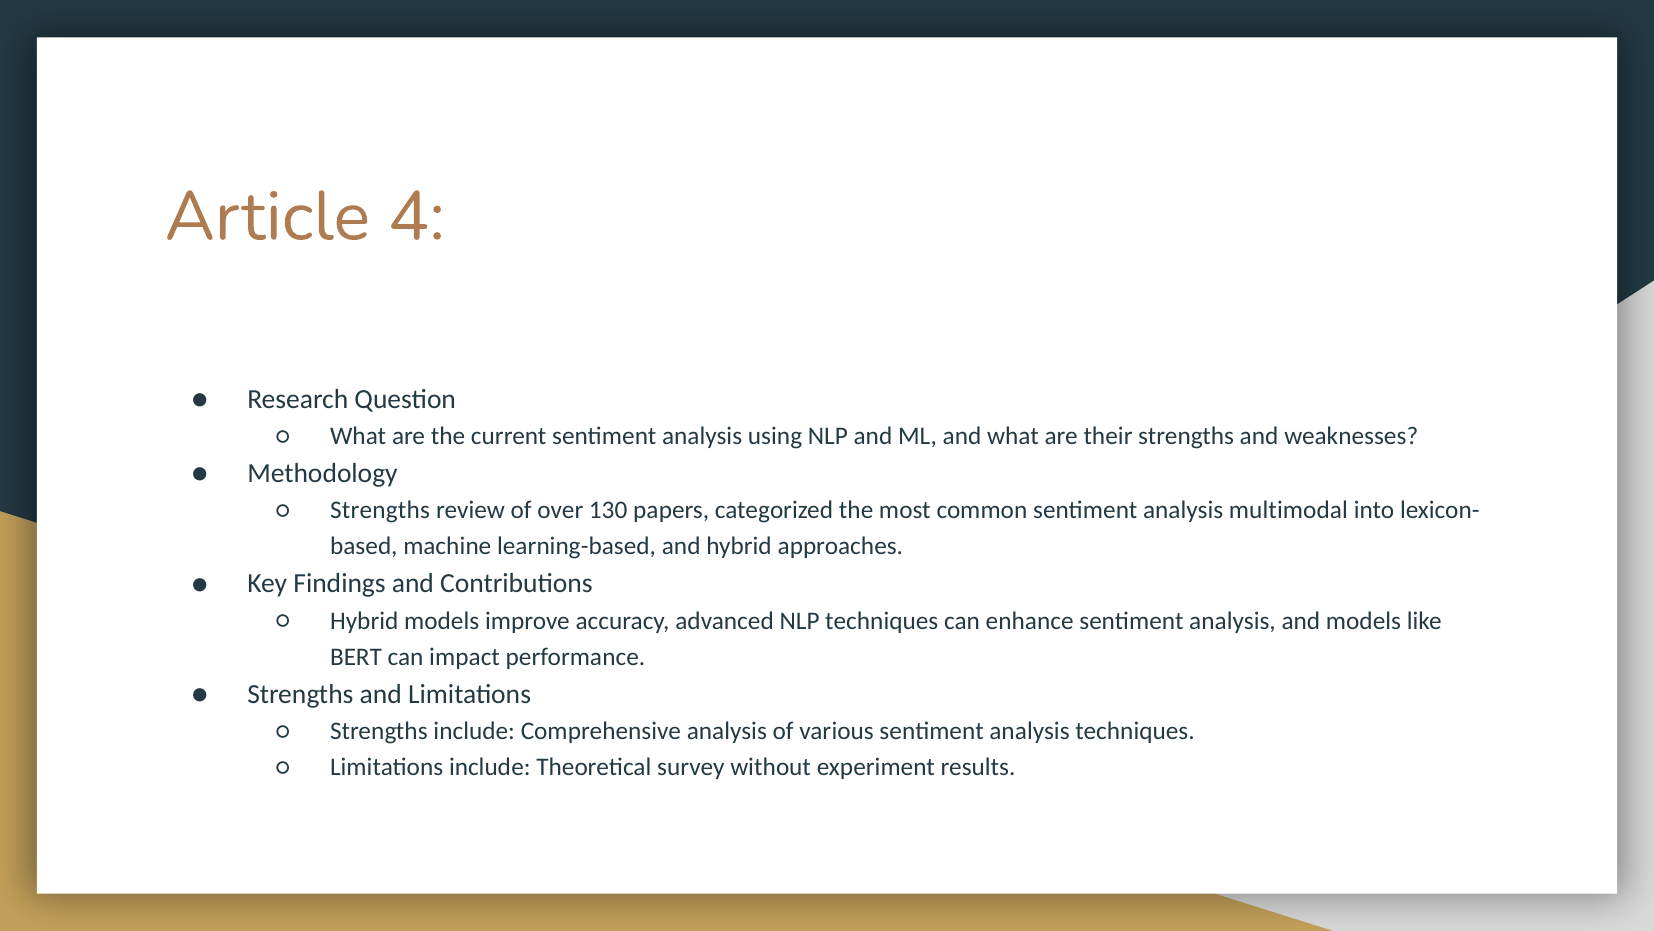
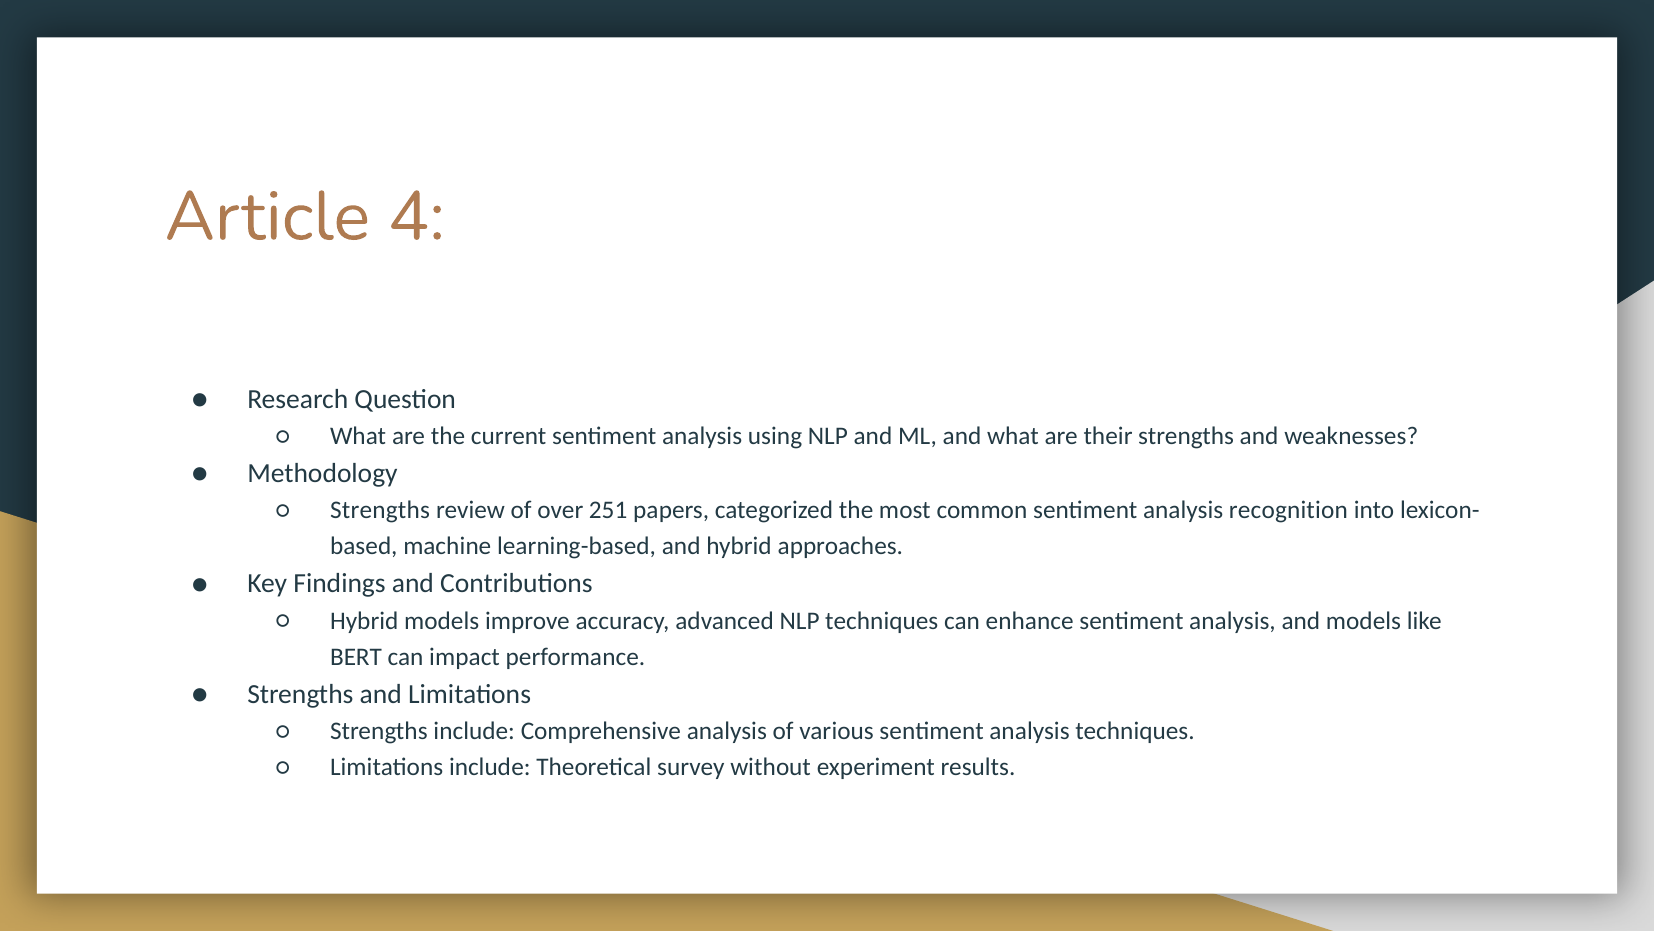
130: 130 -> 251 (608, 510)
multimodal: multimodal -> recognition (1288, 510)
